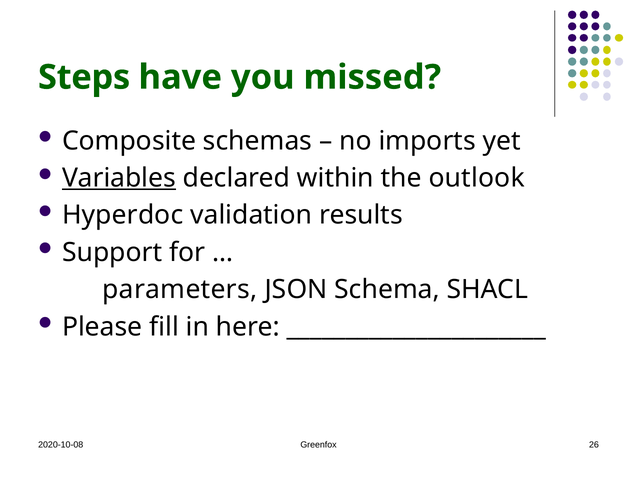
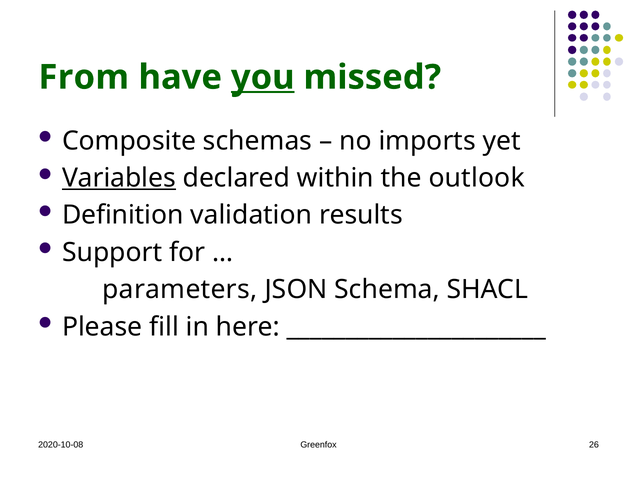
Steps: Steps -> From (84, 77)
you underline: none -> present (263, 77)
Hyperdoc: Hyperdoc -> Definition (123, 215)
